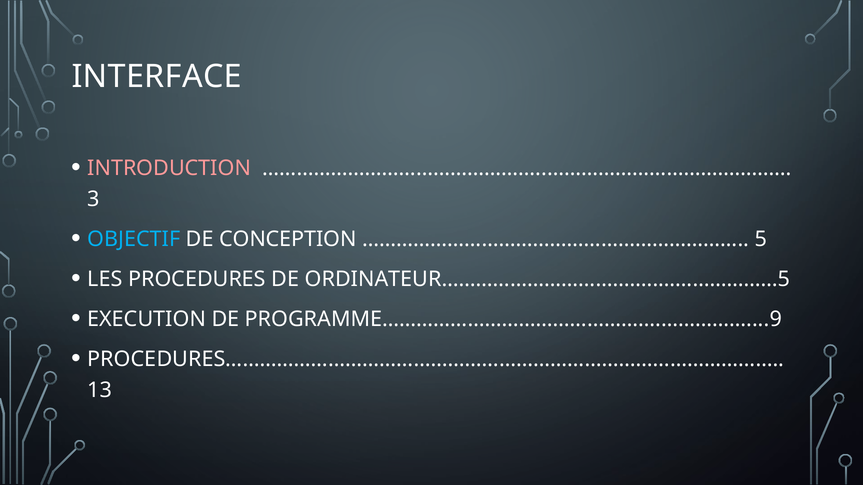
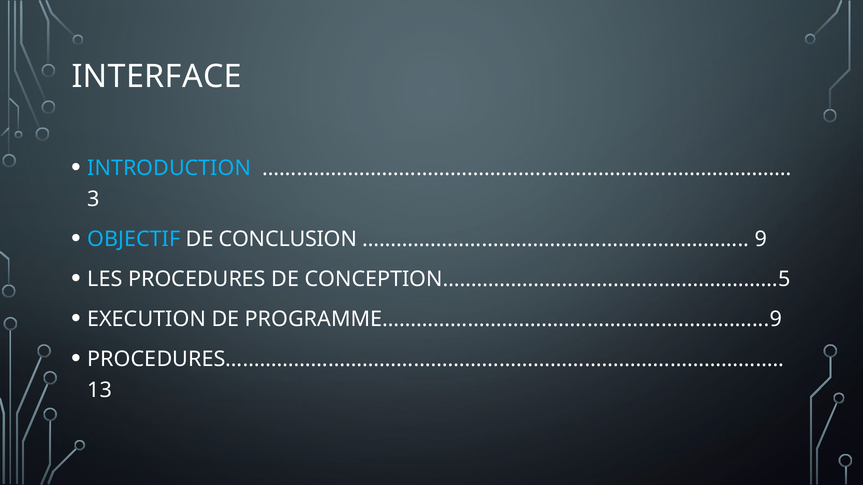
INTRODUCTION colour: pink -> light blue (169, 168)
CONCEPTION: CONCEPTION -> CONCLUSION (288, 239)
5: 5 -> 9 (761, 239)
ORDINATEUR………………………………..…………………5: ORDINATEUR………………………………..…………………5 -> CONCEPTION………………………………..…………………5 (548, 279)
